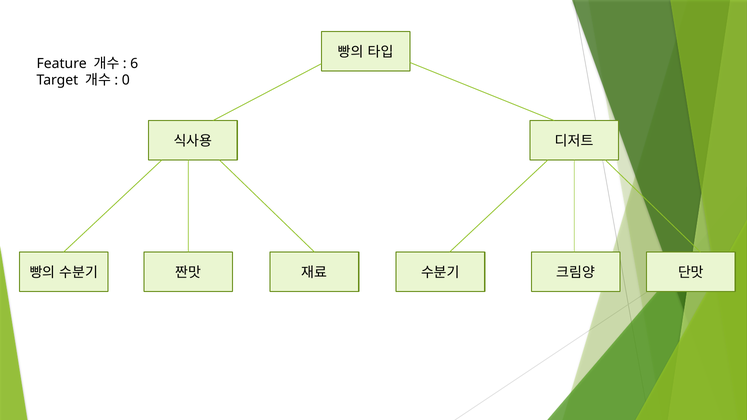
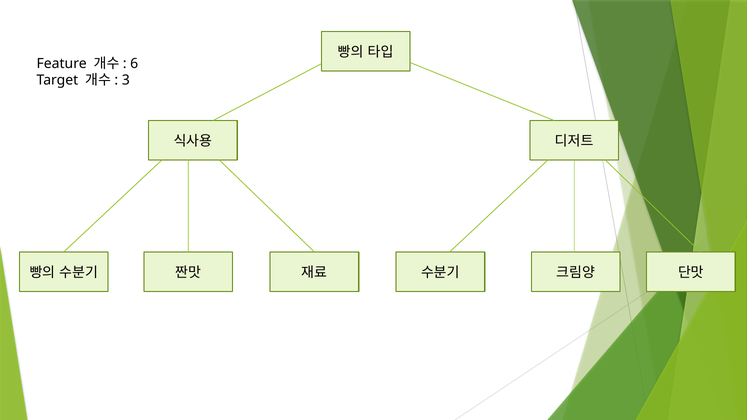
0: 0 -> 3 (126, 80)
